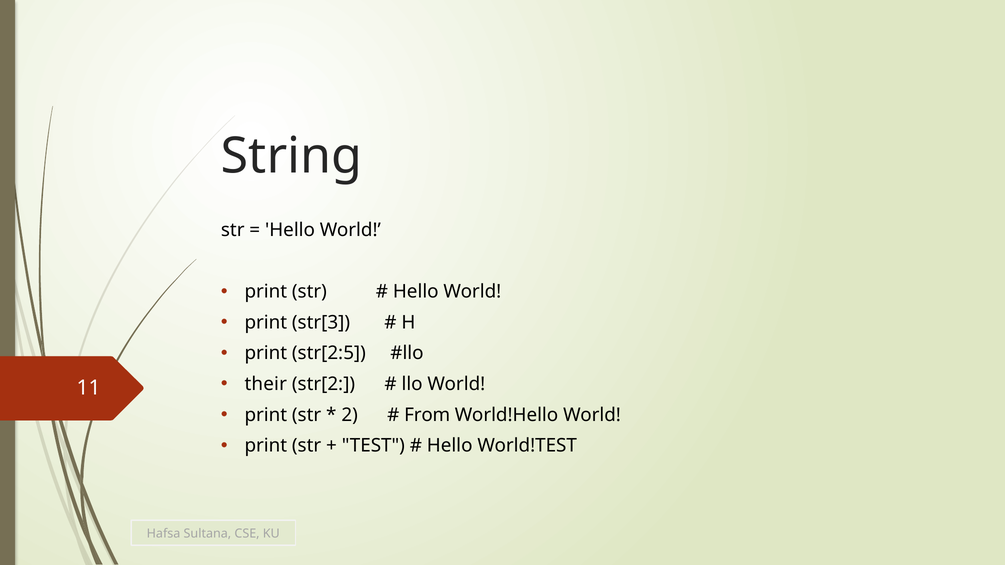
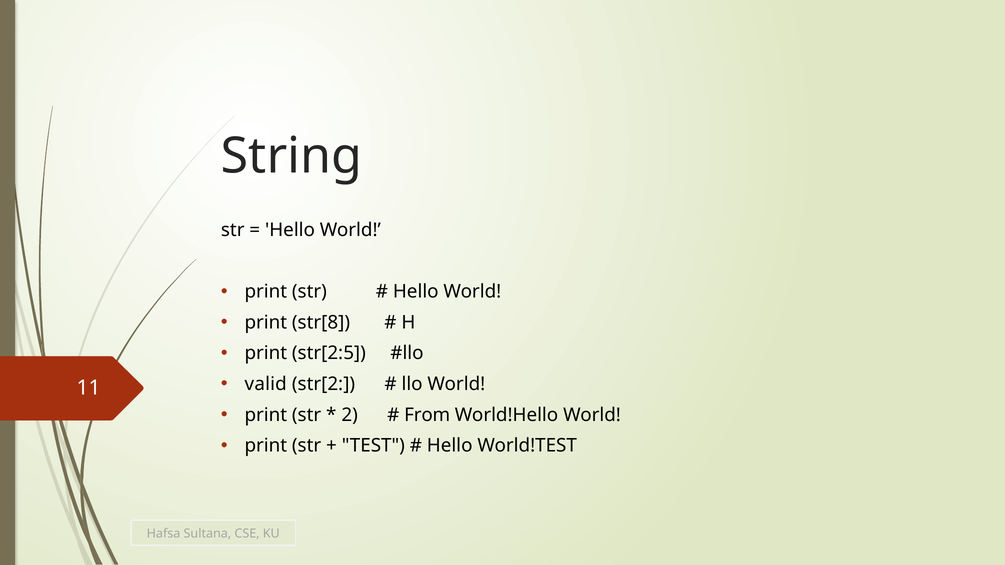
str[3: str[3 -> str[8 (321, 323)
their: their -> valid (266, 384)
